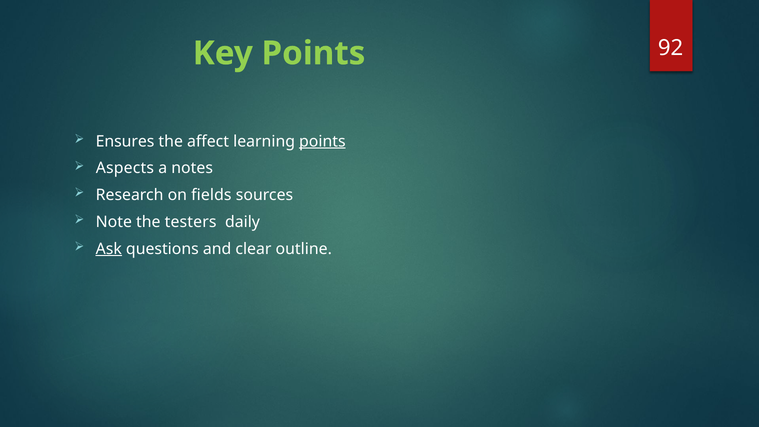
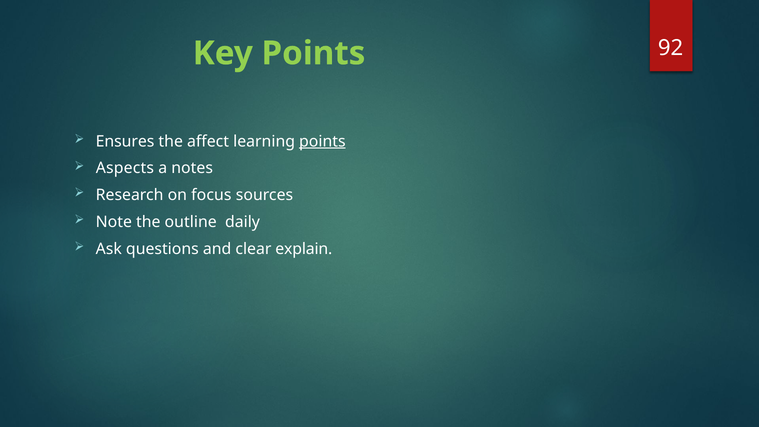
fields: fields -> focus (211, 195)
testers: testers -> outline (191, 222)
Ask underline: present -> none (109, 249)
outline: outline -> explain (304, 249)
